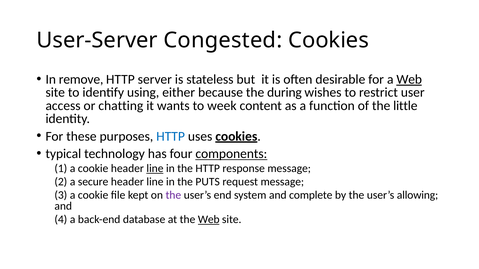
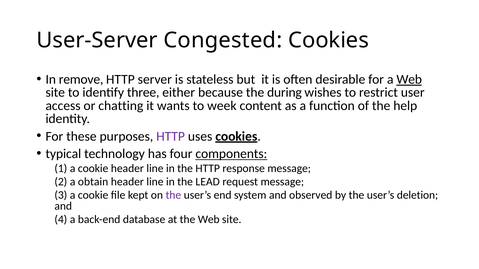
using: using -> three (143, 93)
little: little -> help (405, 106)
HTTP colour: blue -> purple (171, 136)
line underline: present -> none (155, 169)
secure: secure -> obtain (93, 182)
PUTS: PUTS -> LEAD (208, 182)
complete: complete -> observed (311, 195)
allowing: allowing -> deletion (417, 195)
Web underline: present -> none (209, 220)
